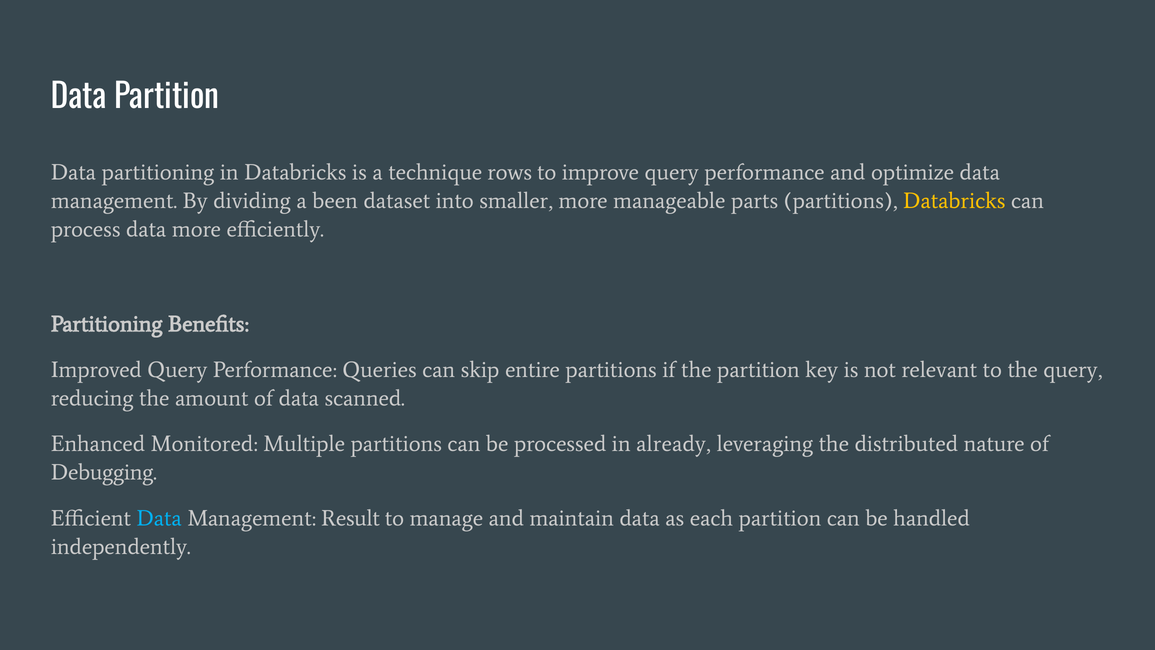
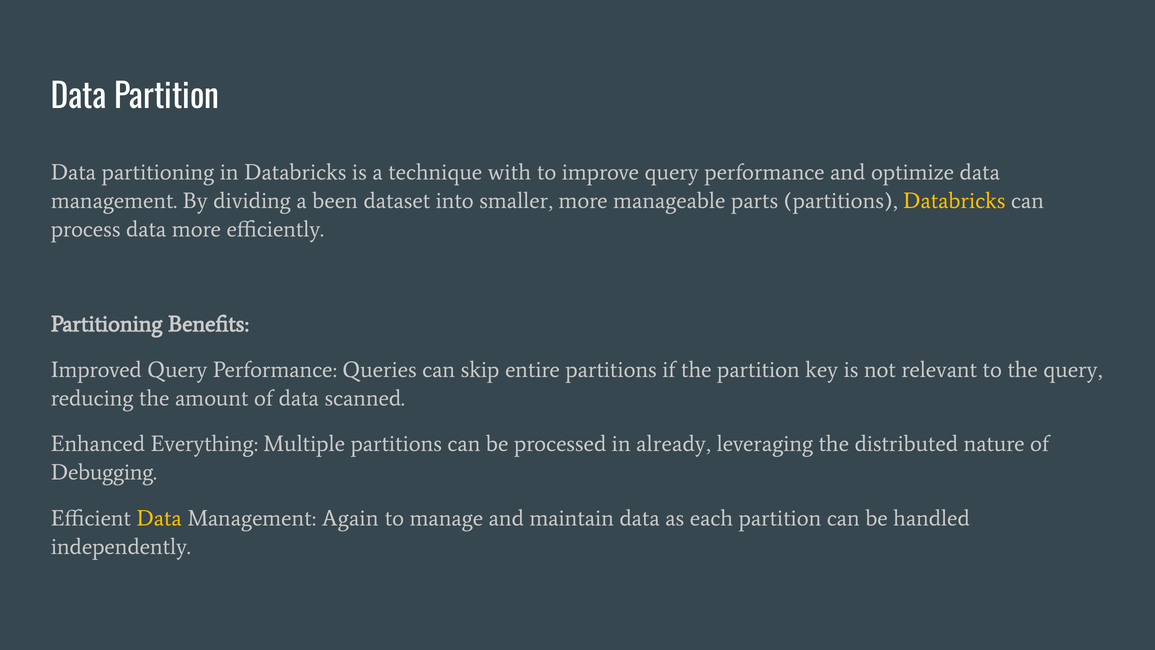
rows: rows -> with (509, 172)
Monitored: Monitored -> Everything (204, 444)
Data colour: light blue -> yellow (159, 518)
Result: Result -> Again (350, 518)
